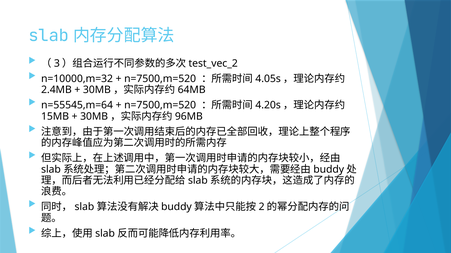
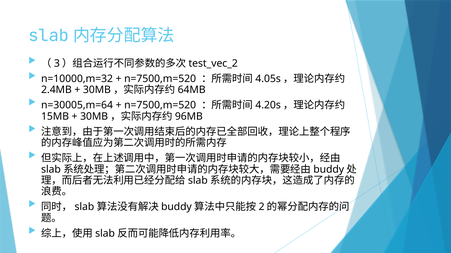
n=55545,m=64: n=55545,m=64 -> n=30005,m=64 (77, 106)
